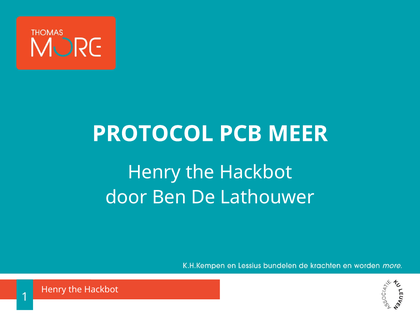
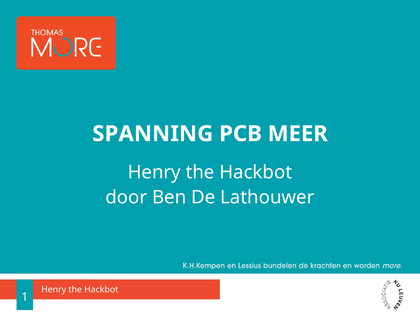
PROTOCOL: PROTOCOL -> SPANNING (153, 134)
